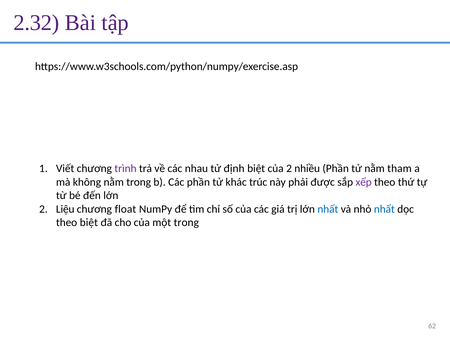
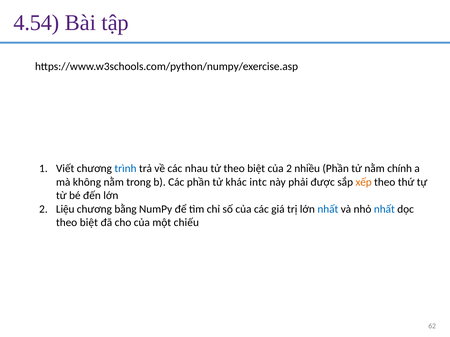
2.32: 2.32 -> 4.54 (36, 23)
trình colour: purple -> blue (125, 169)
tử định: định -> theo (234, 169)
tham: tham -> chính (400, 169)
trúc: trúc -> intc (258, 182)
xếp colour: purple -> orange (364, 182)
float: float -> bằng (126, 209)
một trong: trong -> chiếu (186, 223)
